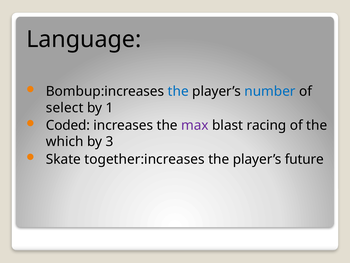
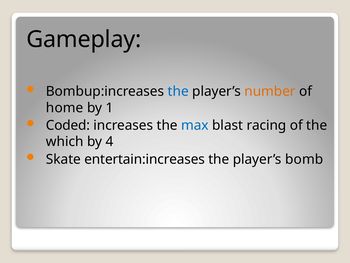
Language: Language -> Gameplay (84, 39)
number colour: blue -> orange (270, 91)
select: select -> home (65, 108)
max colour: purple -> blue (195, 125)
3: 3 -> 4 (110, 141)
together:increases: together:increases -> entertain:increases (145, 159)
future: future -> bomb (304, 159)
